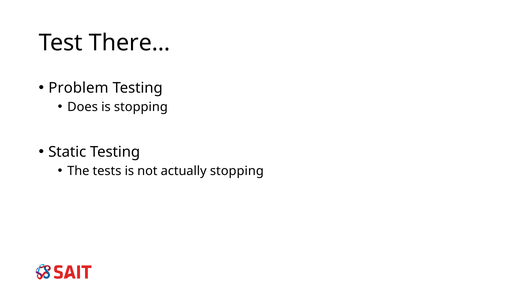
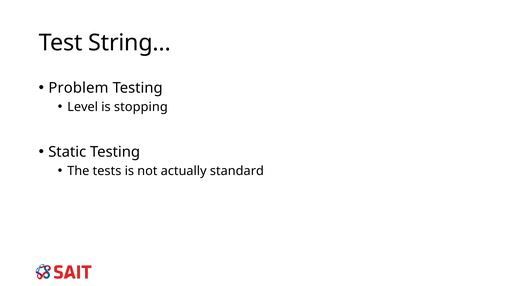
There…: There… -> String… (130, 43)
Does: Does -> Level (83, 107)
actually stopping: stopping -> standard (237, 171)
